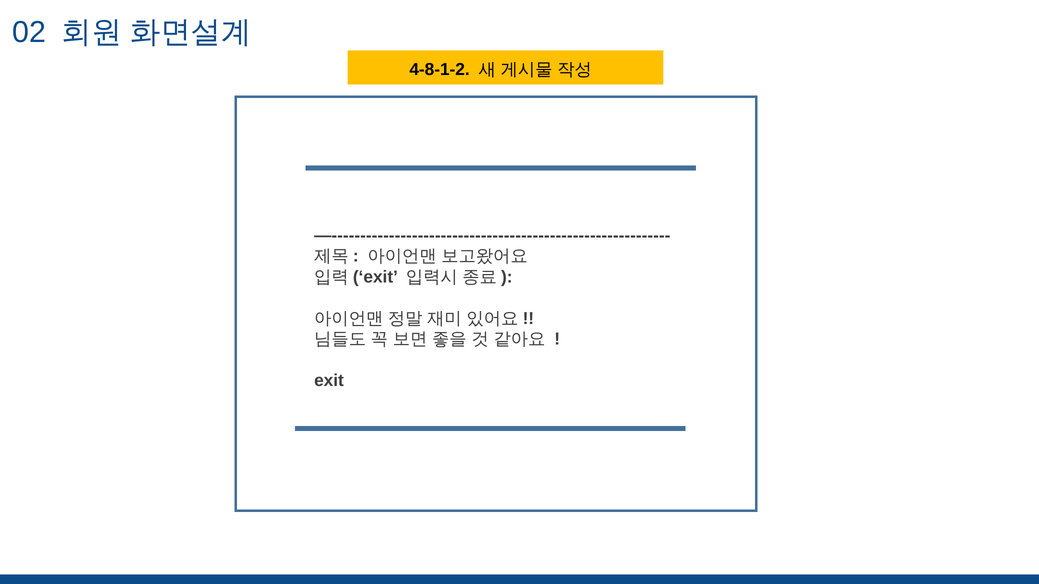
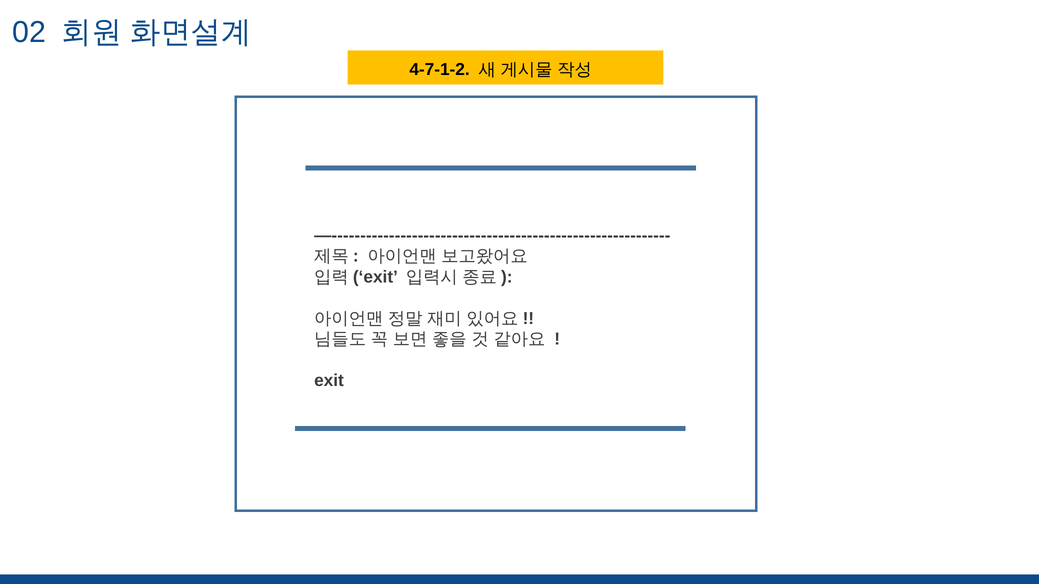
4-8-1-2: 4-8-1-2 -> 4-7-1-2 (440, 69)
